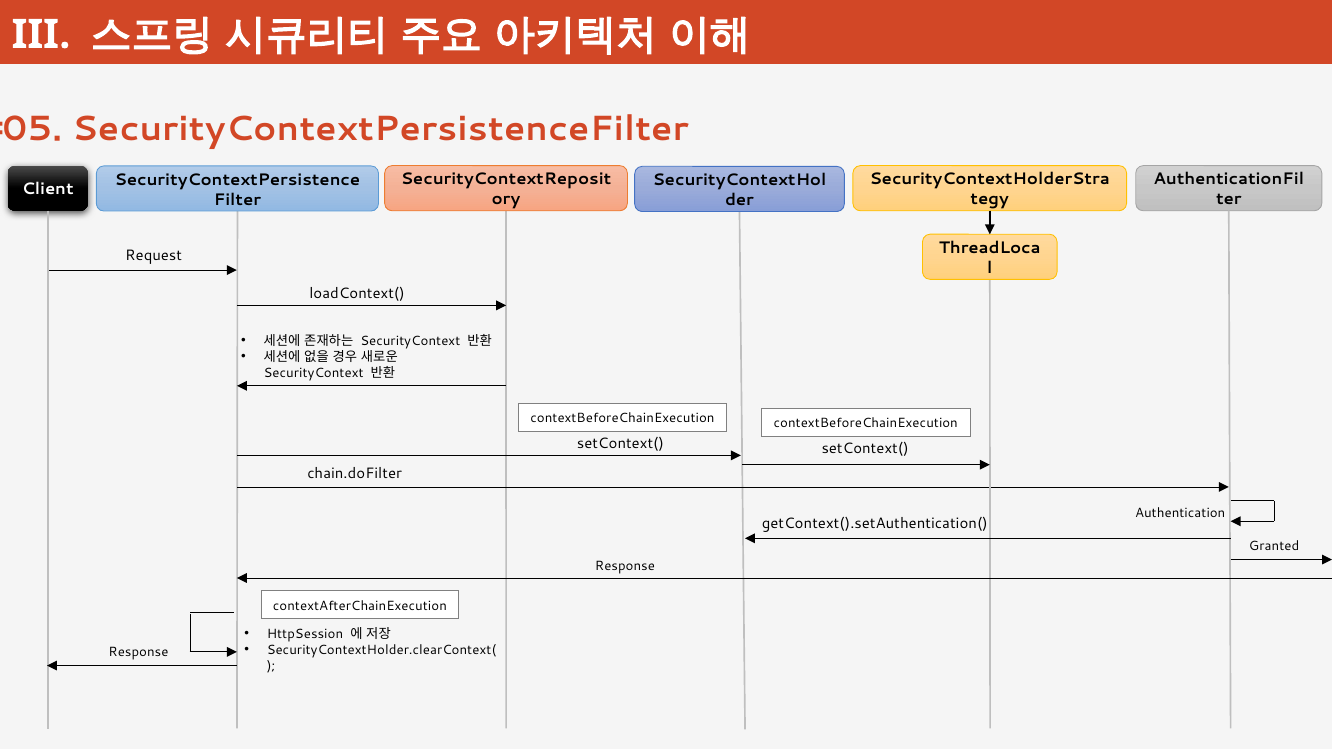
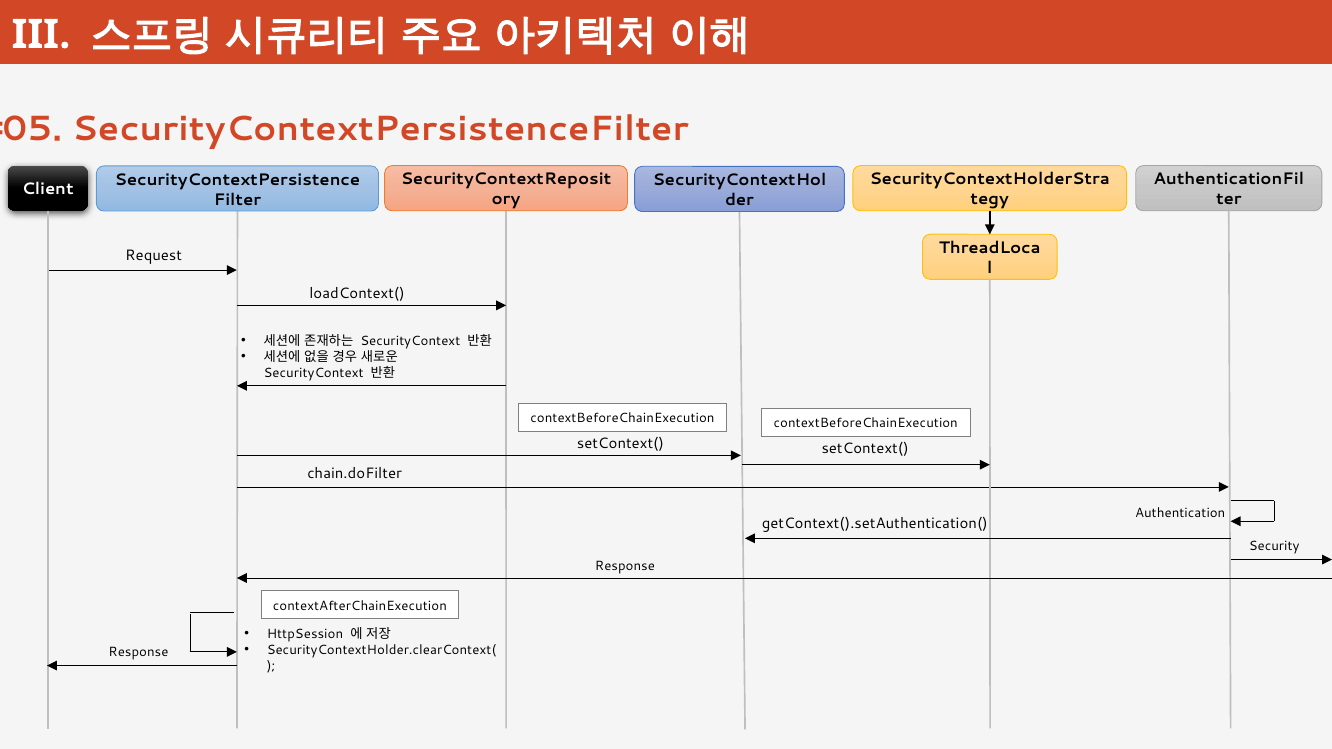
Granted: Granted -> Security (1274, 546)
